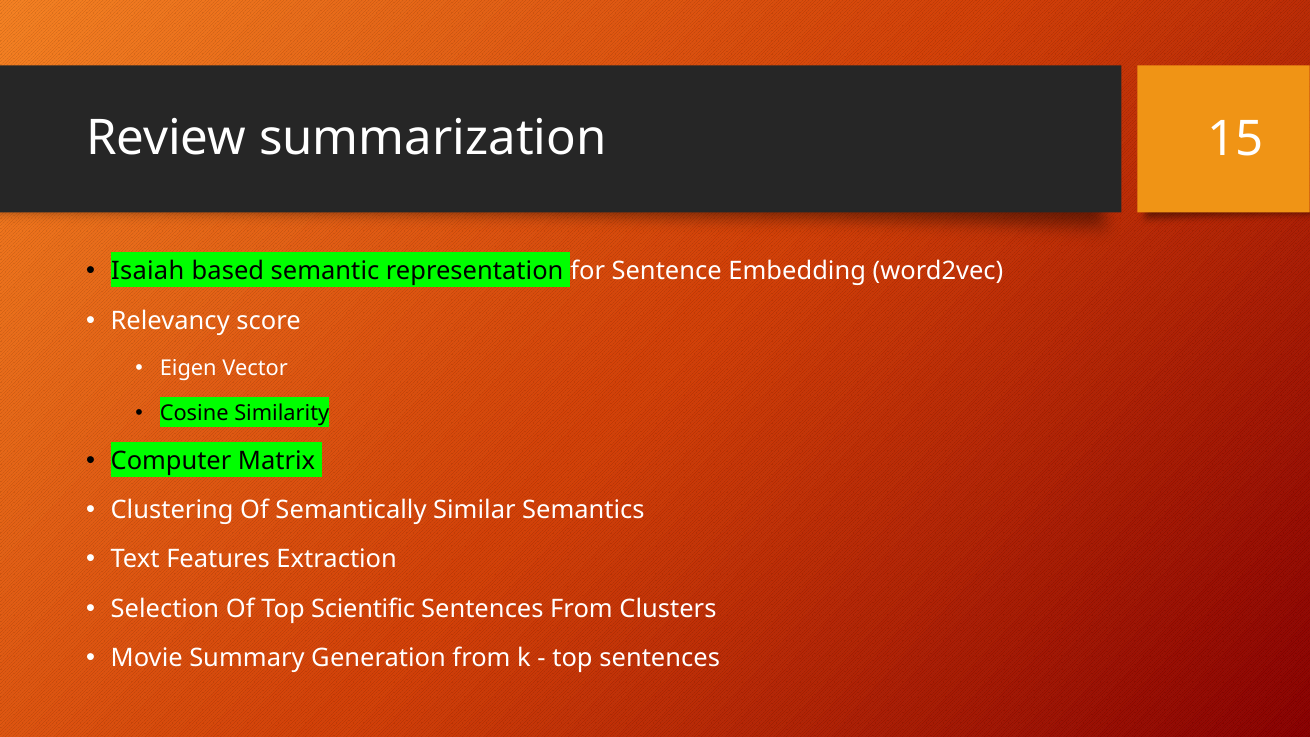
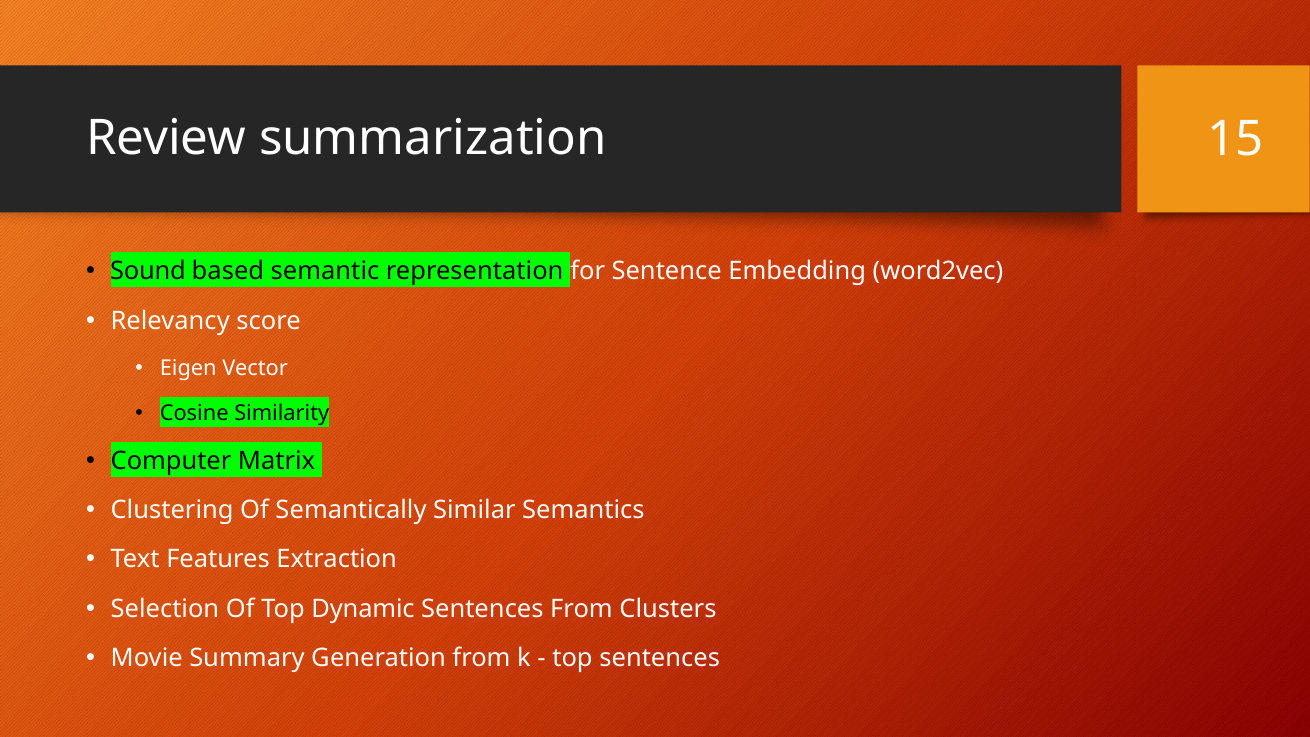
Isaiah: Isaiah -> Sound (148, 271)
Scientific: Scientific -> Dynamic (363, 609)
